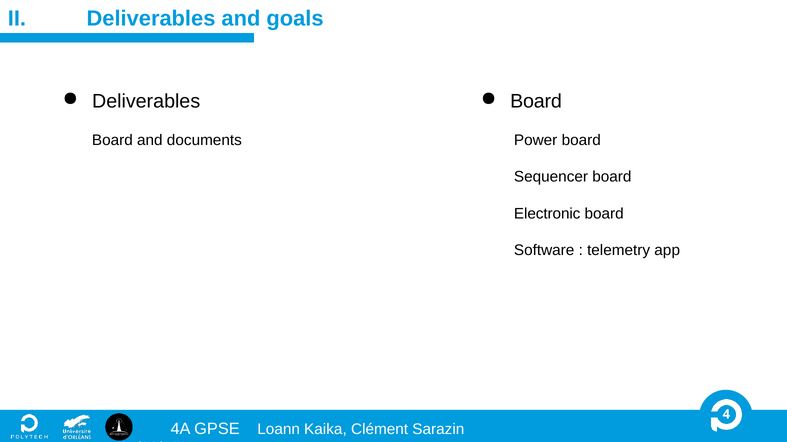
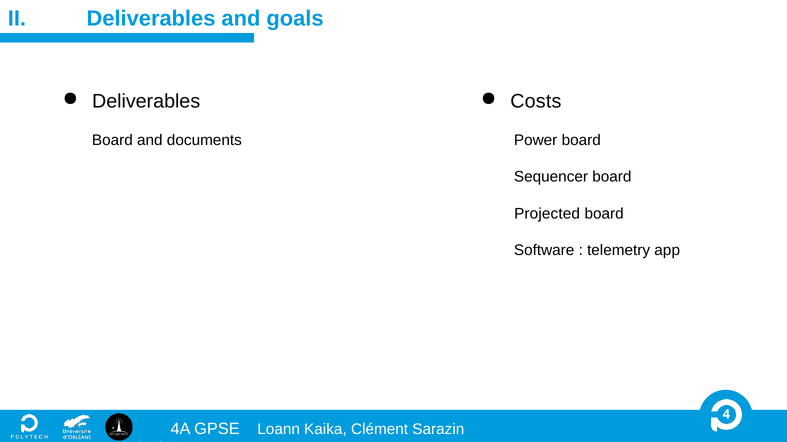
Board: Board -> Costs (536, 101)
Electronic: Electronic -> Projected (547, 214)
